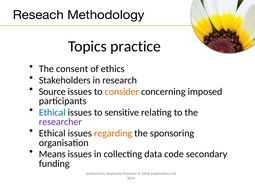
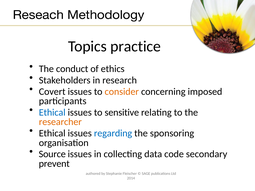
consent: consent -> conduct (72, 69)
Source: Source -> Covert (52, 92)
researcher colour: purple -> orange (60, 122)
regarding colour: orange -> blue (113, 133)
Means: Means -> Source (52, 154)
funding: funding -> prevent (54, 164)
